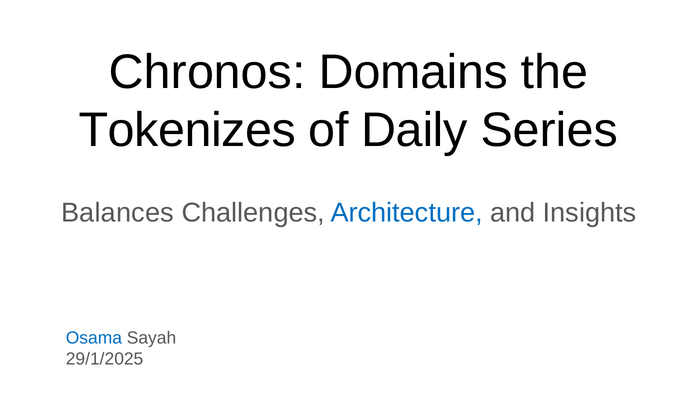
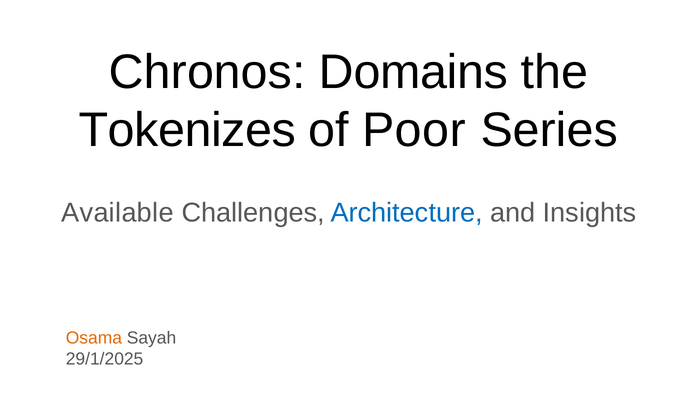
Daily: Daily -> Poor (414, 130)
Balances: Balances -> Available (118, 212)
Osama colour: blue -> orange (94, 338)
